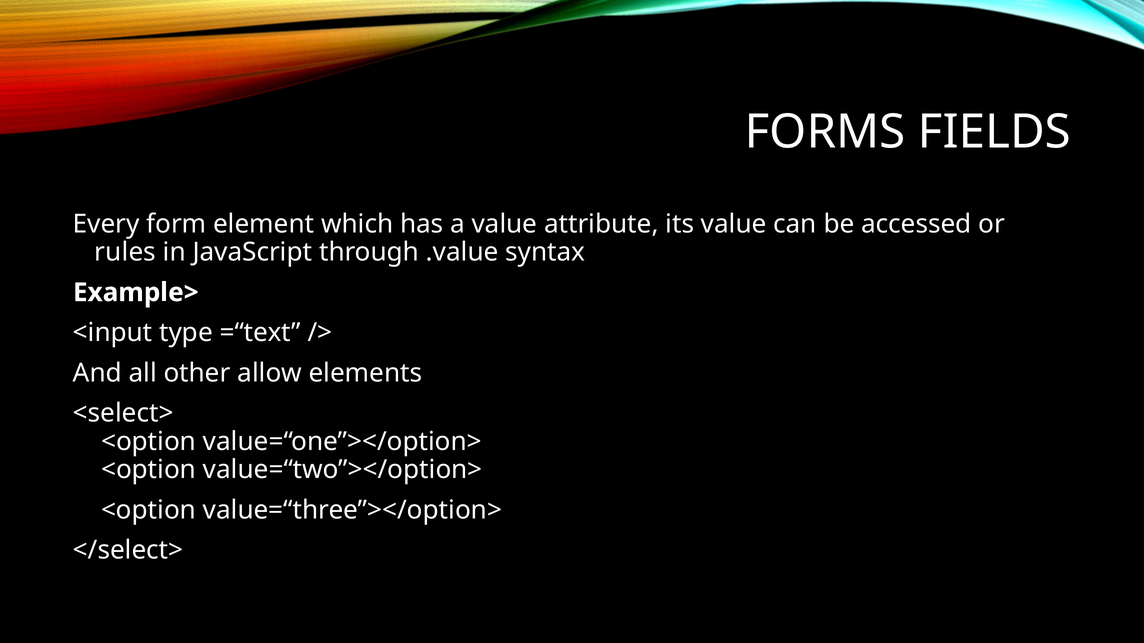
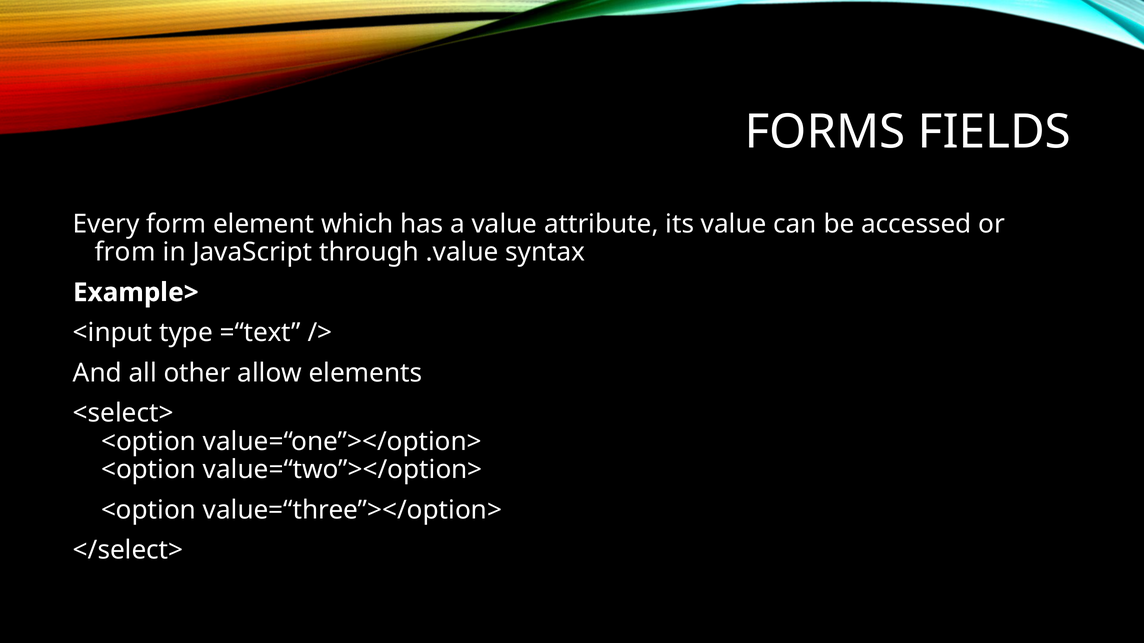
rules: rules -> from (125, 252)
